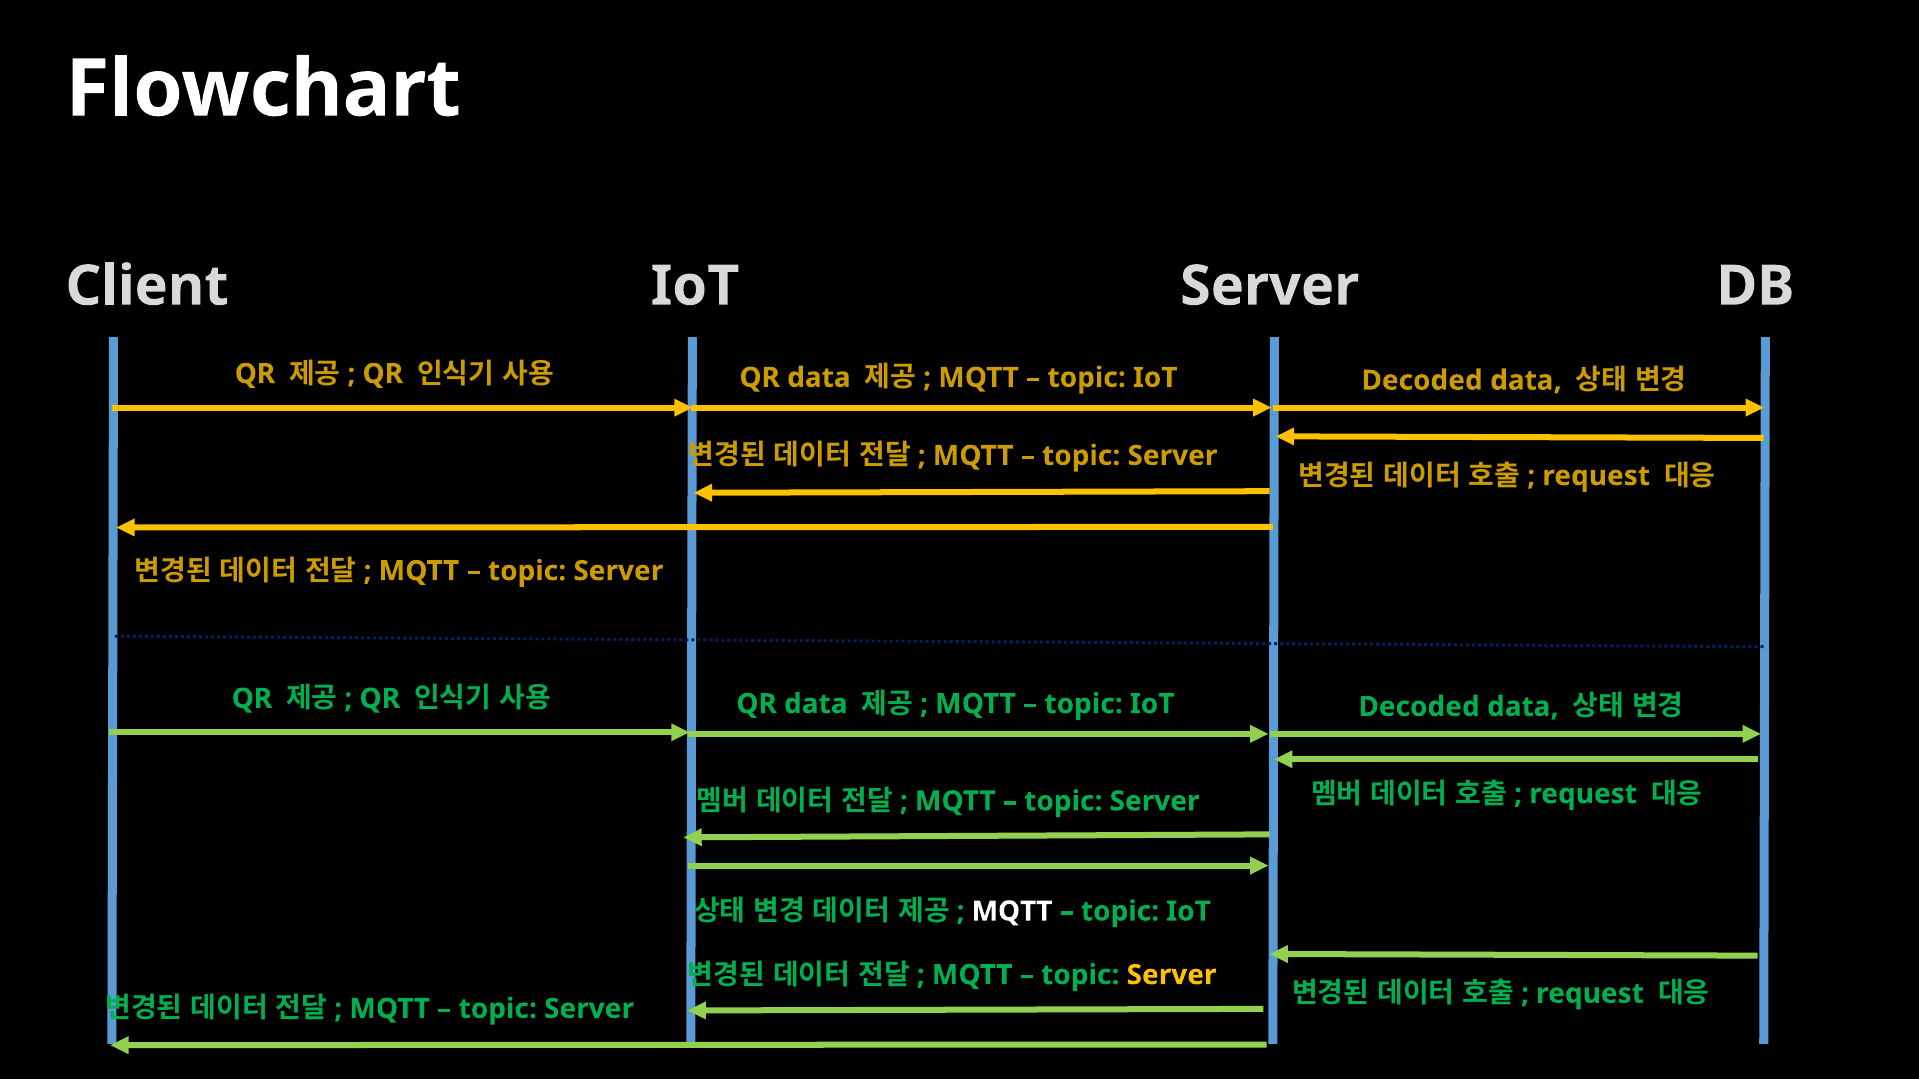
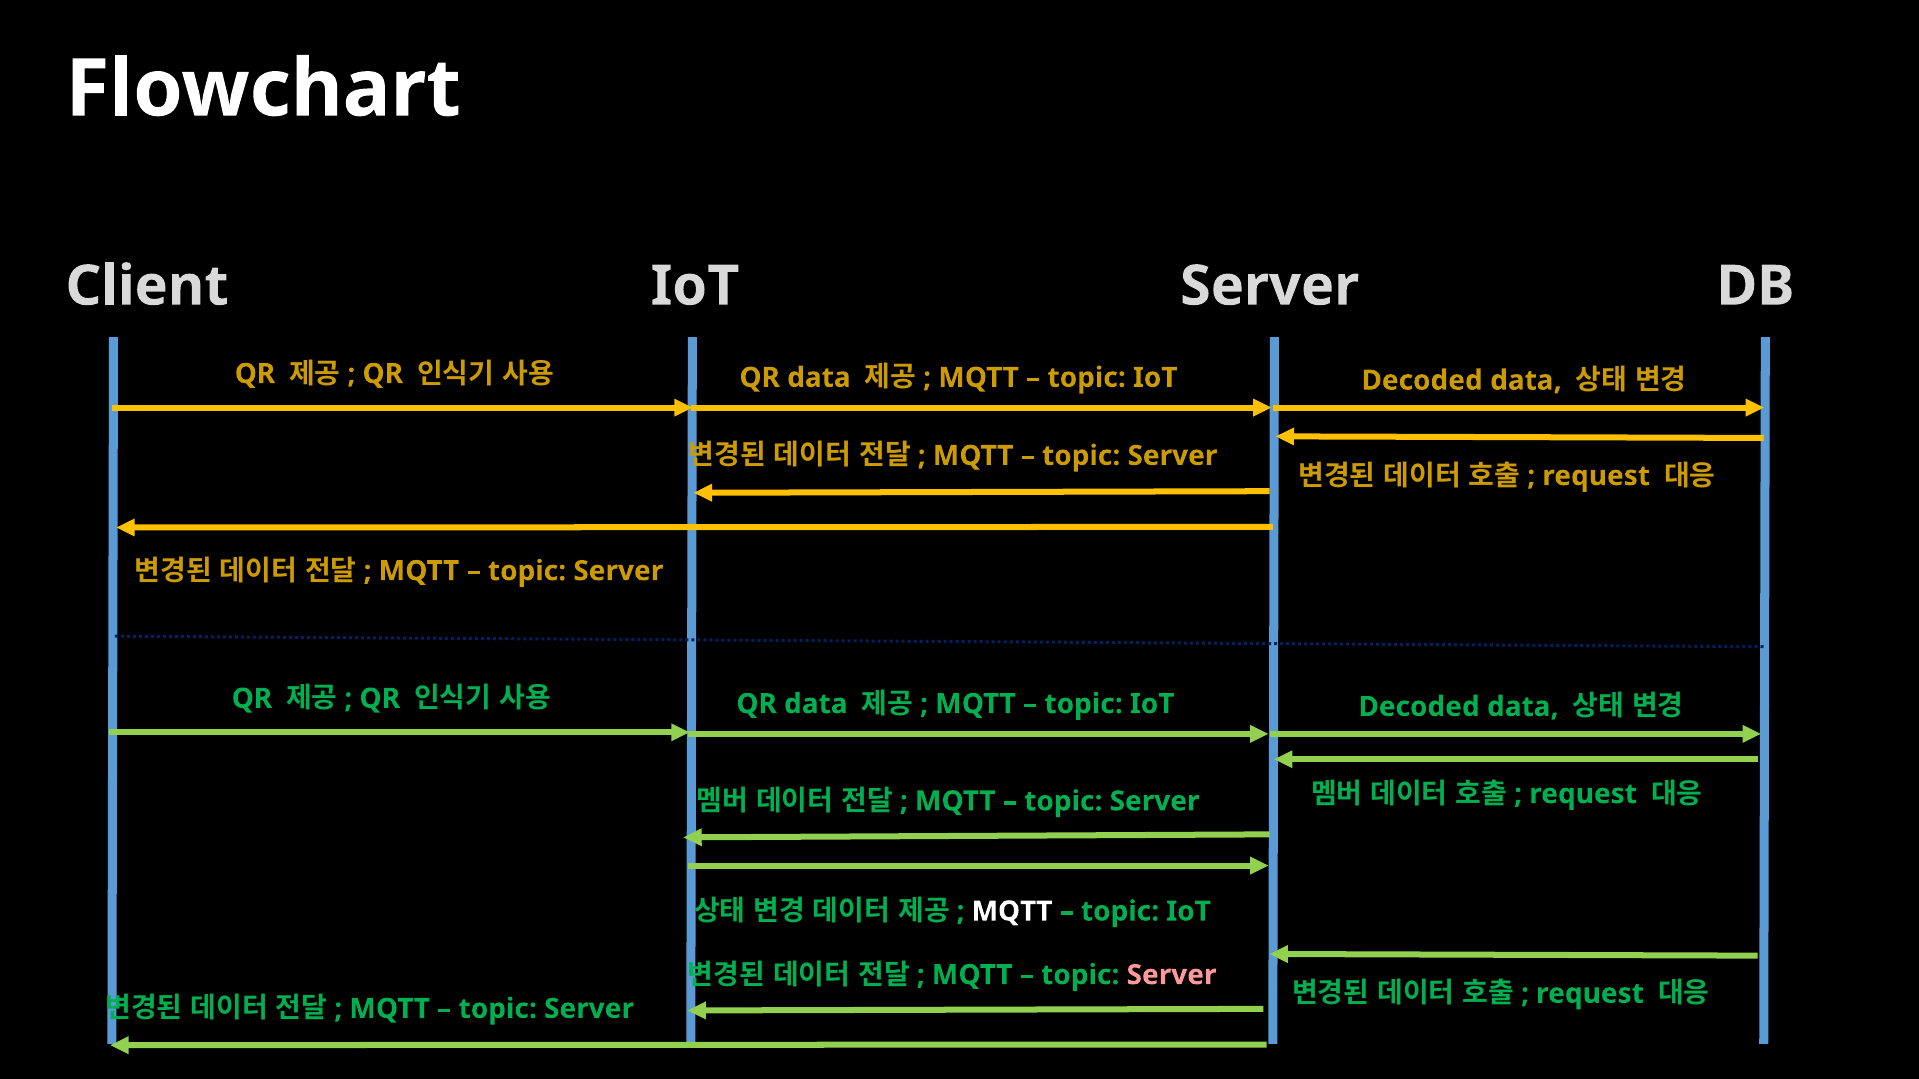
Server colour: yellow -> pink (1172, 975)
